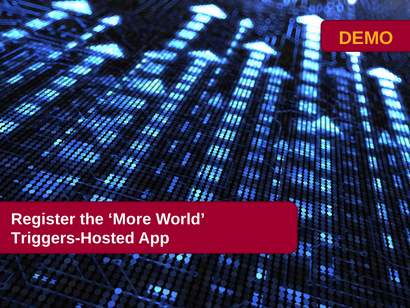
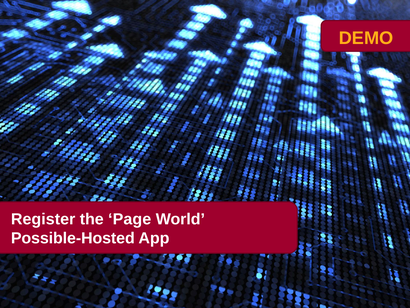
More: More -> Page (130, 219)
Triggers-Hosted: Triggers-Hosted -> Possible-Hosted (73, 238)
